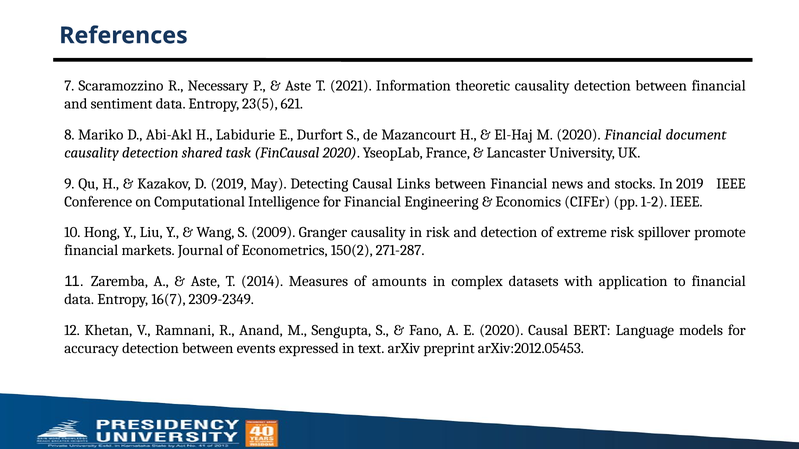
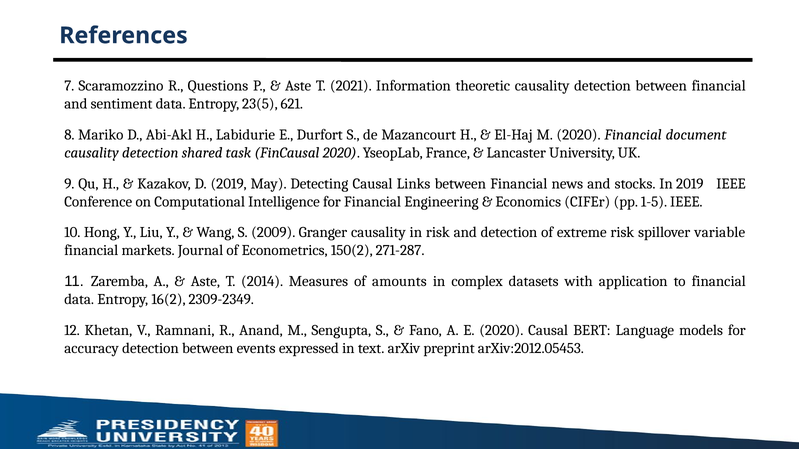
Necessary: Necessary -> Questions (218, 86)
1-2: 1-2 -> 1-5 (654, 202)
promote: promote -> variable (720, 233)
16(7: 16(7 -> 16(2 (169, 300)
